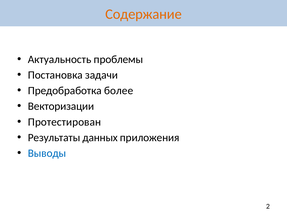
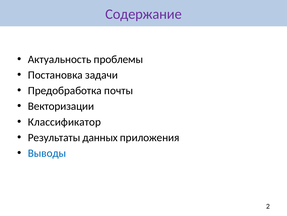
Содержание colour: orange -> purple (144, 14)
более: более -> почты (119, 90)
Протестирован: Протестирован -> Классификатор (64, 122)
